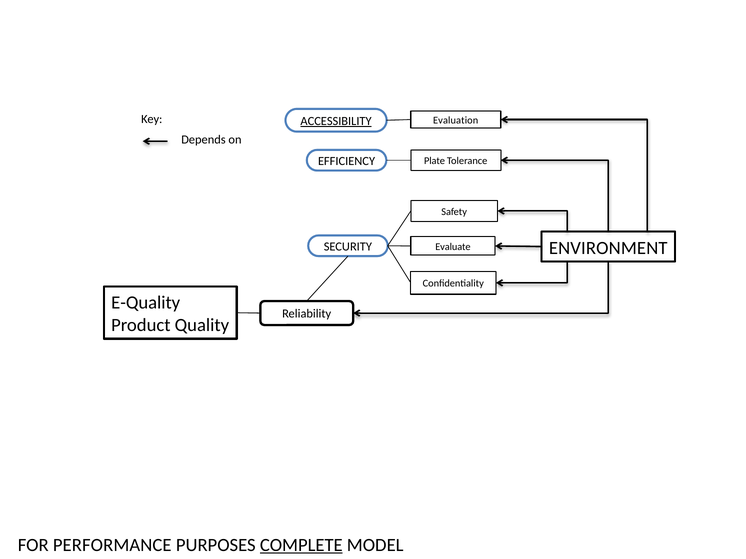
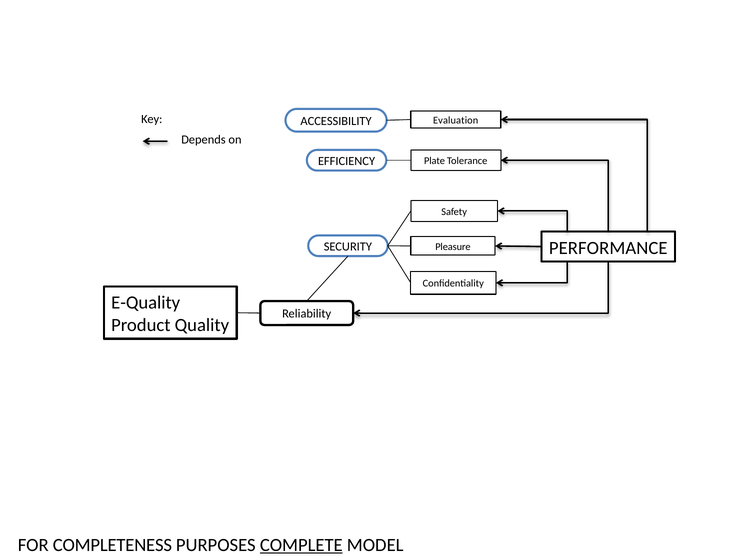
ACCESSIBILITY underline: present -> none (336, 121)
ENVIRONMENT: ENVIRONMENT -> PERFORMANCE (608, 248)
Evaluate: Evaluate -> Pleasure (453, 247)
PERFORMANCE: PERFORMANCE -> COMPLETENESS (112, 546)
